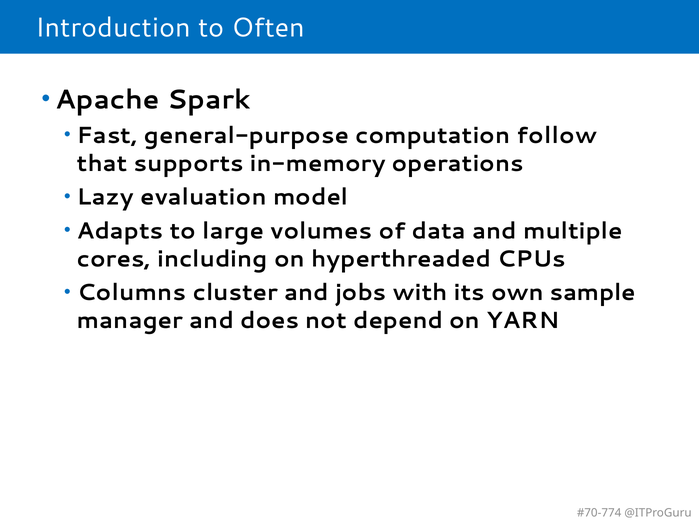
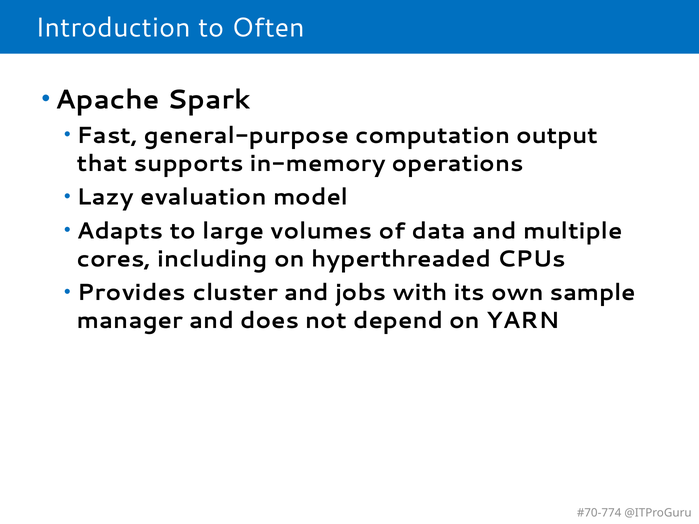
follow: follow -> output (557, 136)
Columns: Columns -> Provides (132, 293)
